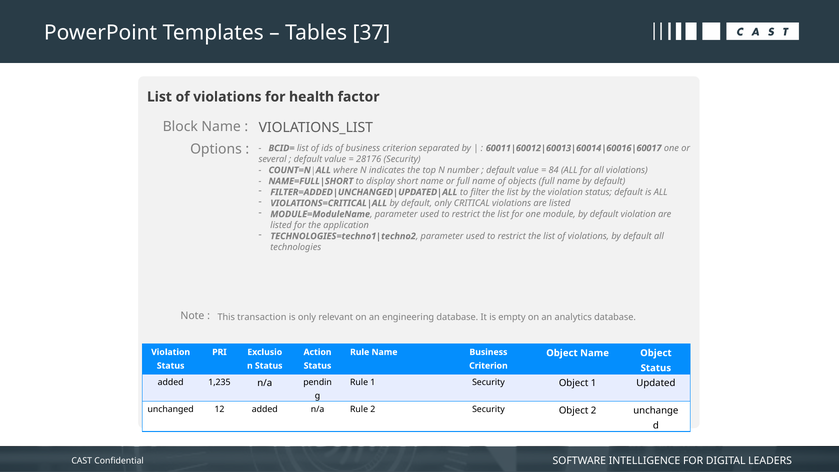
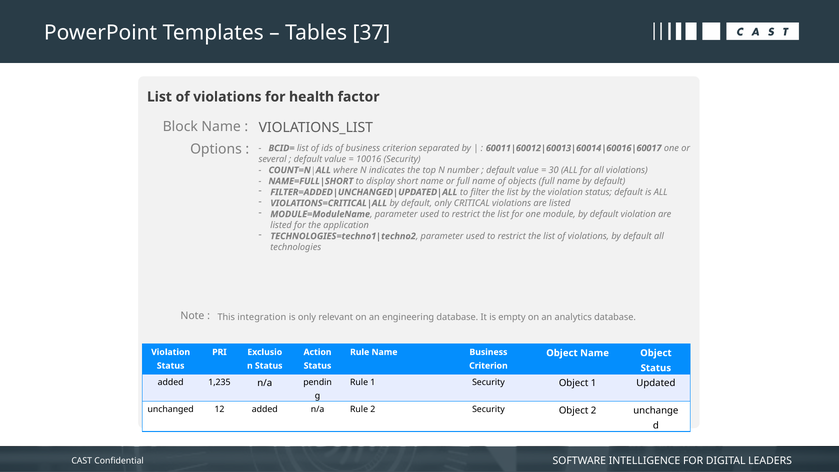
28176: 28176 -> 10016 (369, 159)
84: 84 -> 30 (554, 170)
transaction: transaction -> integration (262, 317)
